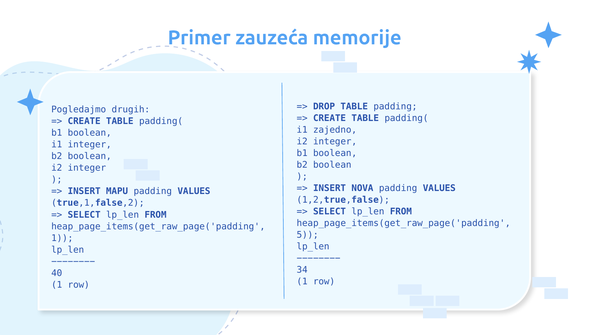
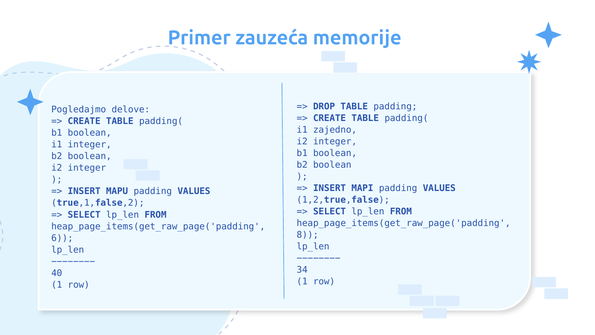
drugih: drugih -> delove (131, 109)
NOVA: NOVA -> MAPI (362, 188)
5: 5 -> 8 (308, 235)
1: 1 -> 6 (62, 238)
